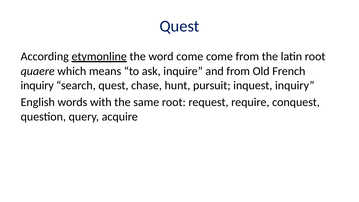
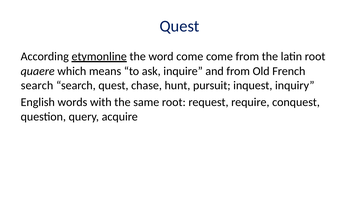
inquiry: inquiry -> search (37, 85)
